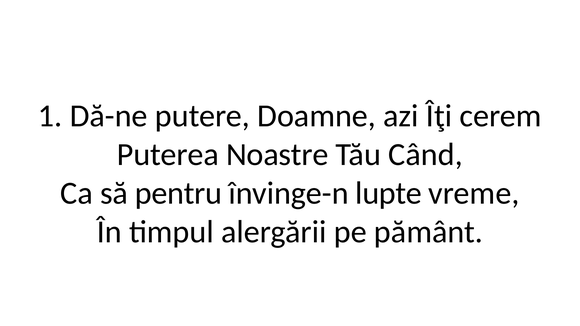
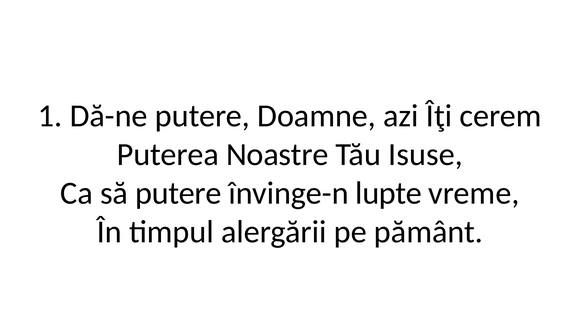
Când: Când -> Isuse (426, 155)
să pentru: pentru -> putere (178, 193)
